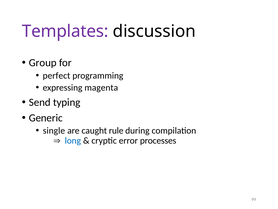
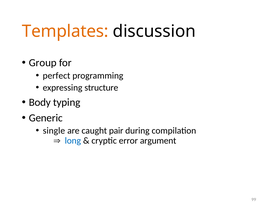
Templates colour: purple -> orange (65, 31)
magenta: magenta -> structure (101, 87)
Send: Send -> Body (40, 102)
rule: rule -> pair (116, 130)
processes: processes -> argument (158, 140)
